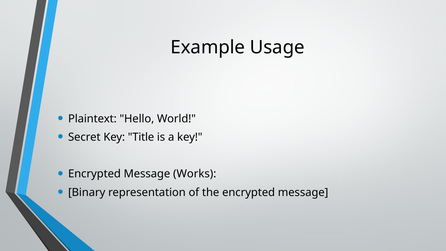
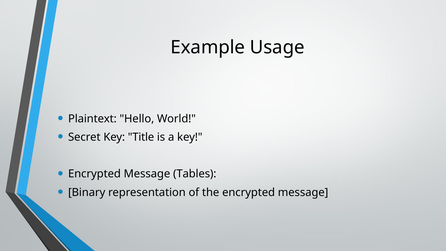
Works: Works -> Tables (195, 174)
